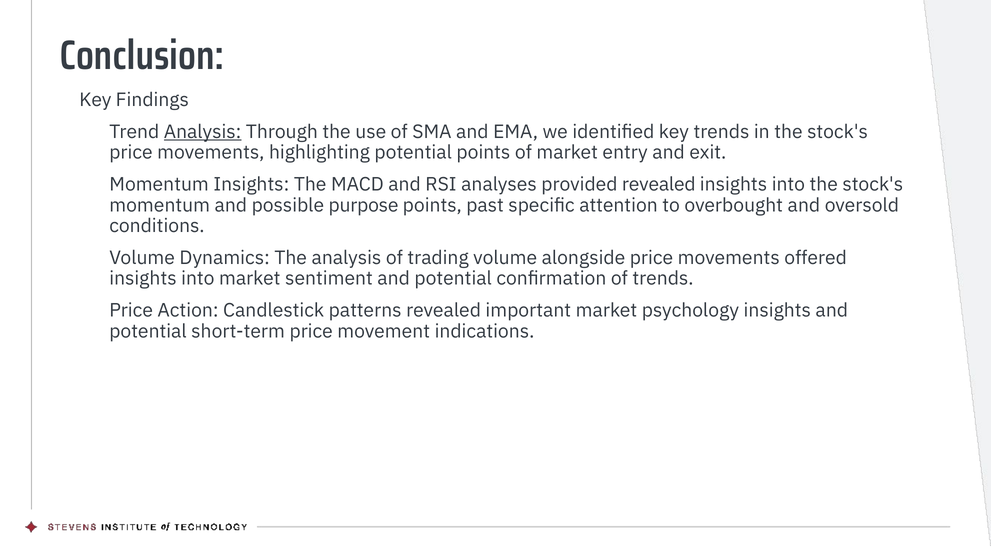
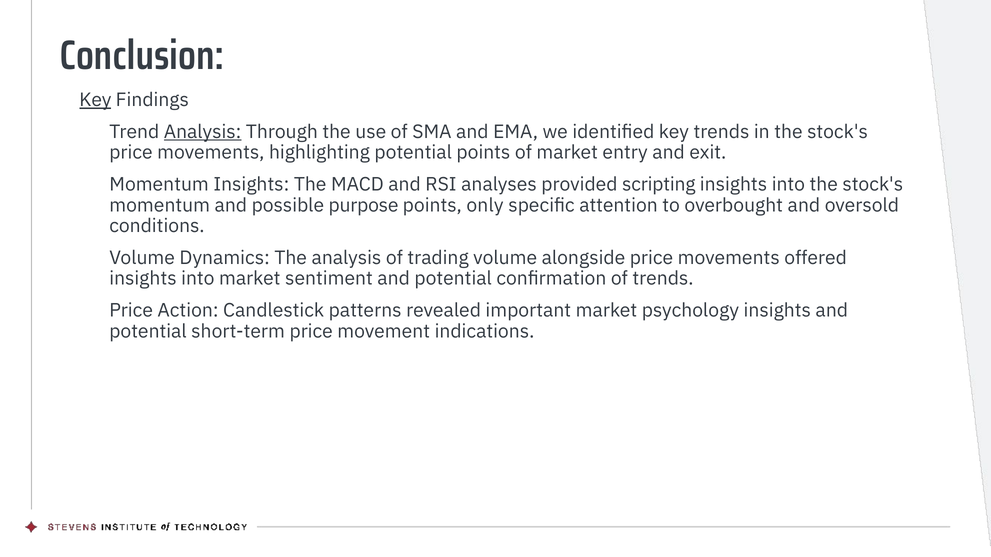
Key underline: none -> present (95, 100)
provided revealed: revealed -> scripting (659, 185)
past: past -> only (485, 205)
